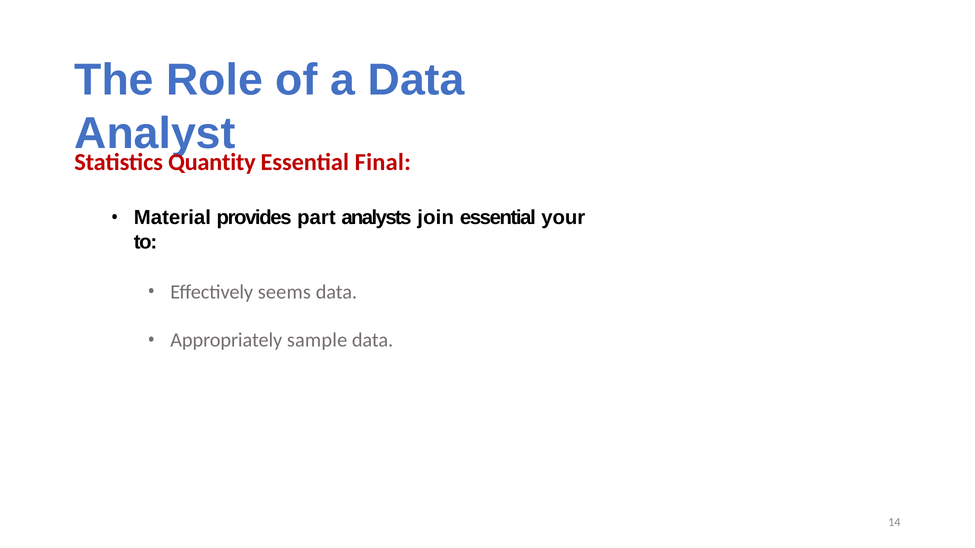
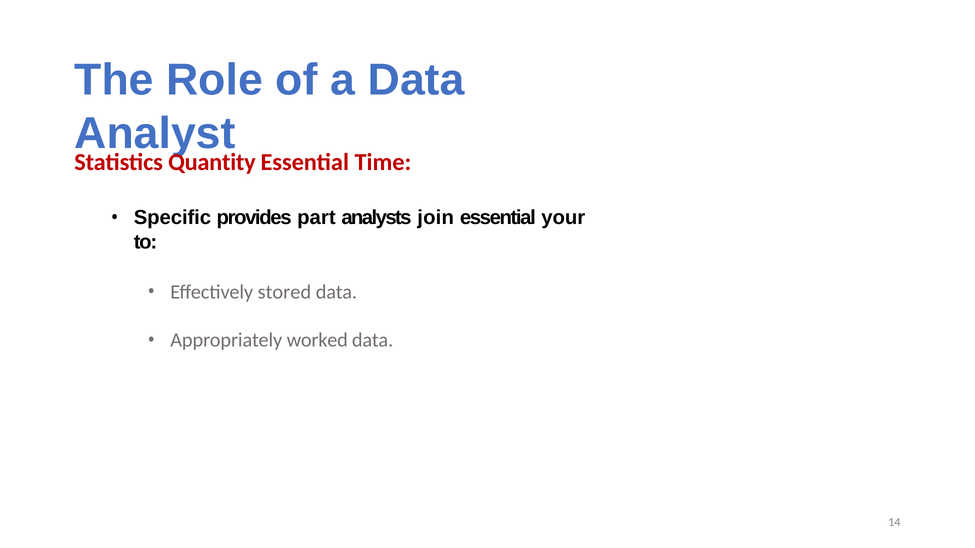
Final: Final -> Time (383, 162)
Material: Material -> Specific (172, 218)
seems: seems -> stored (284, 292)
sample: sample -> worked (317, 340)
